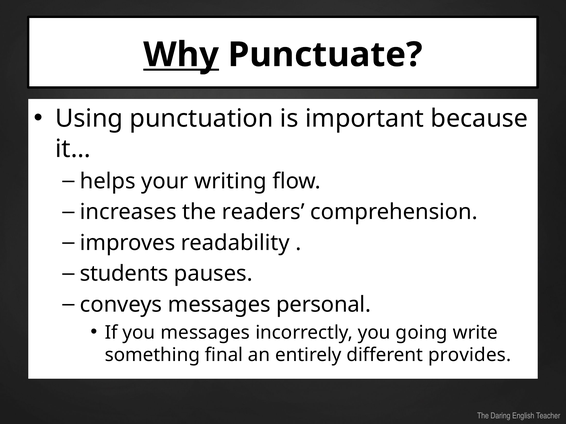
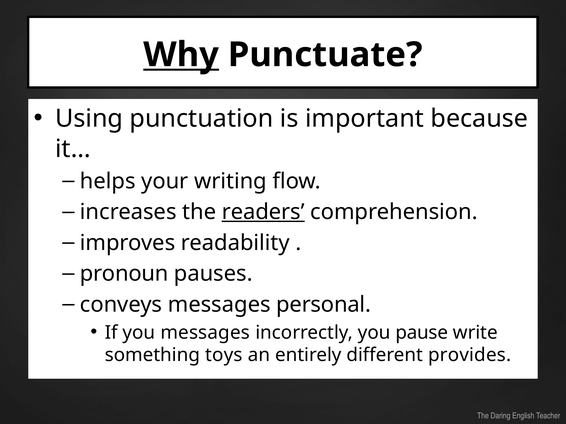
readers underline: none -> present (263, 212)
students: students -> pronoun (124, 274)
going: going -> pause (422, 333)
final: final -> toys (224, 356)
